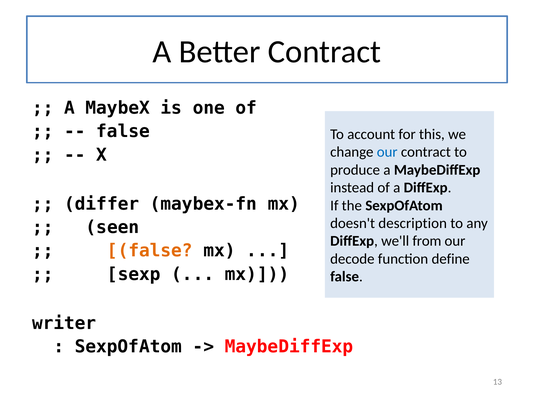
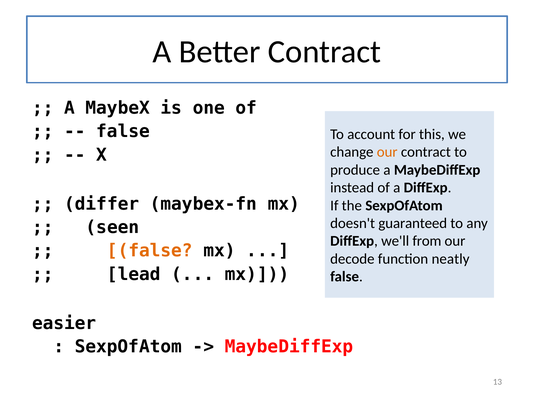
our colour: blue -> orange (387, 152)
description: description -> guaranteed (413, 224)
define: define -> neatly (451, 259)
sexp: sexp -> lead (134, 275)
writer: writer -> easier (64, 324)
